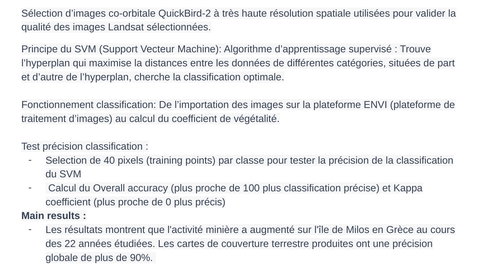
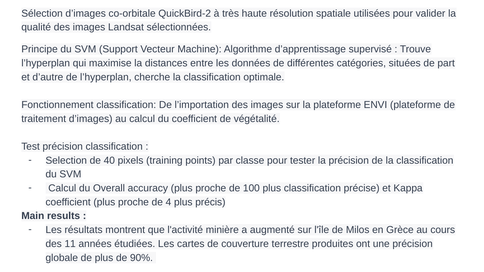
0: 0 -> 4 (168, 202)
22: 22 -> 11 (70, 244)
